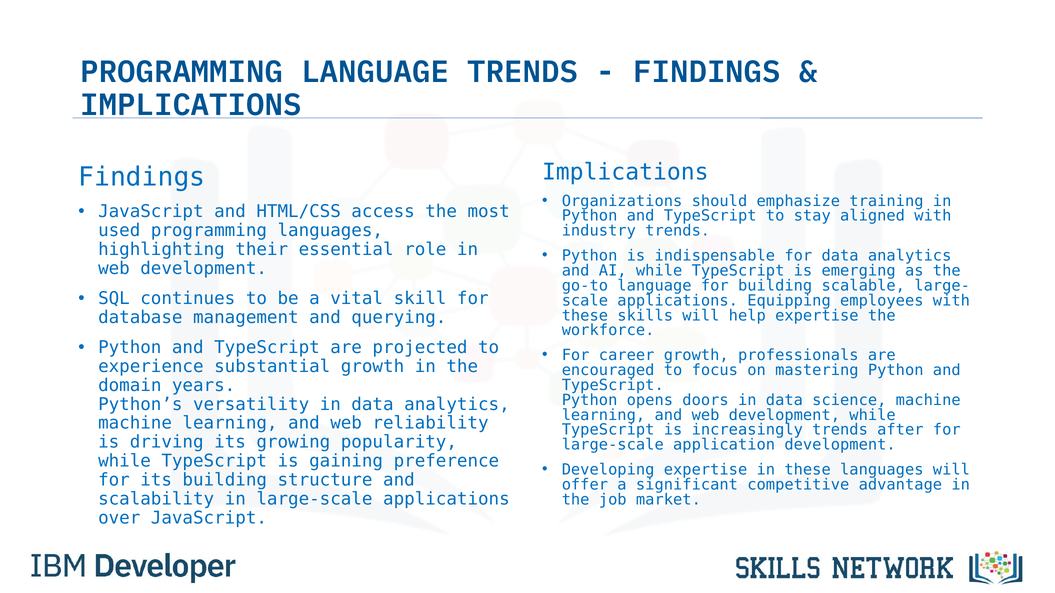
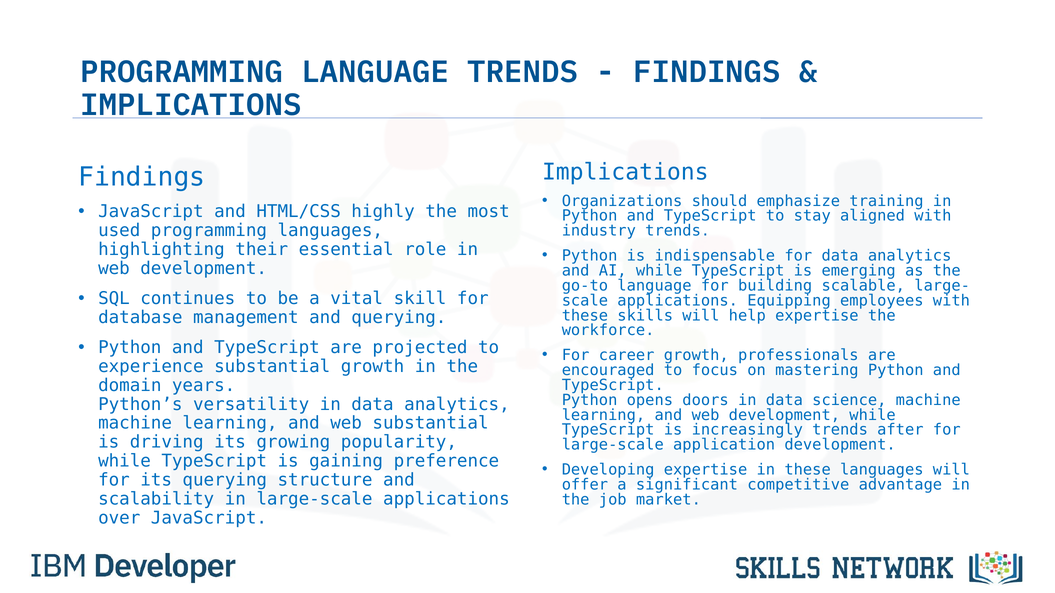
access: access -> highly (383, 212)
web reliability: reliability -> substantial (431, 423)
its building: building -> querying (225, 480)
